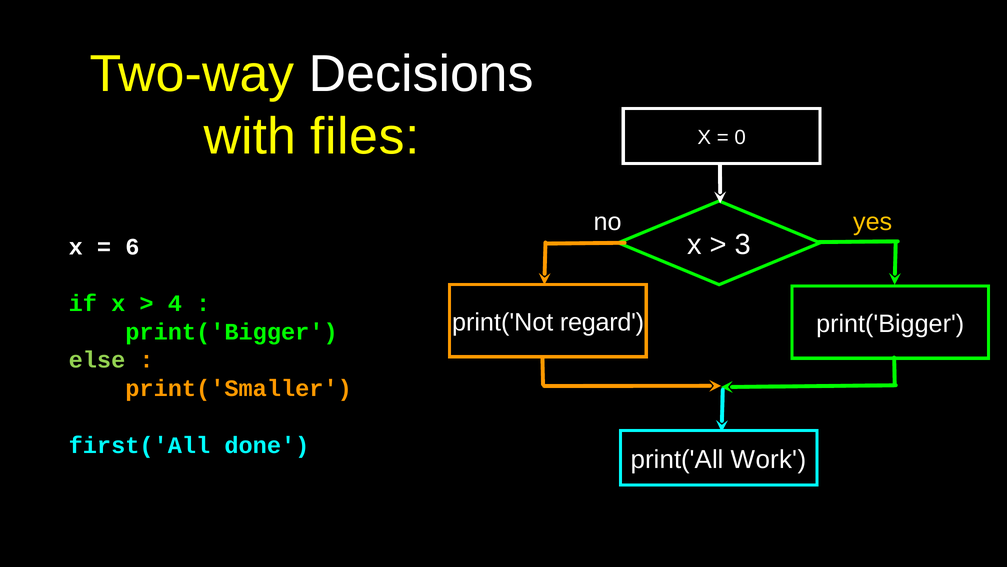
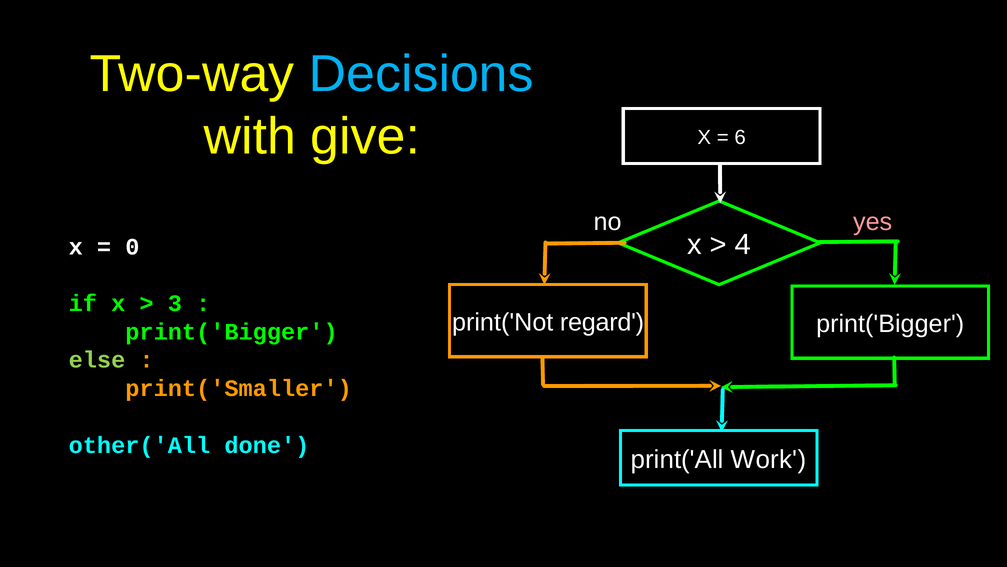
Decisions colour: white -> light blue (421, 74)
files: files -> give (365, 137)
0: 0 -> 6 (740, 137)
yes colour: yellow -> pink (873, 222)
3: 3 -> 4 (743, 245)
6: 6 -> 0 (132, 247)
4: 4 -> 3 (175, 303)
first('All: first('All -> other('All (139, 445)
